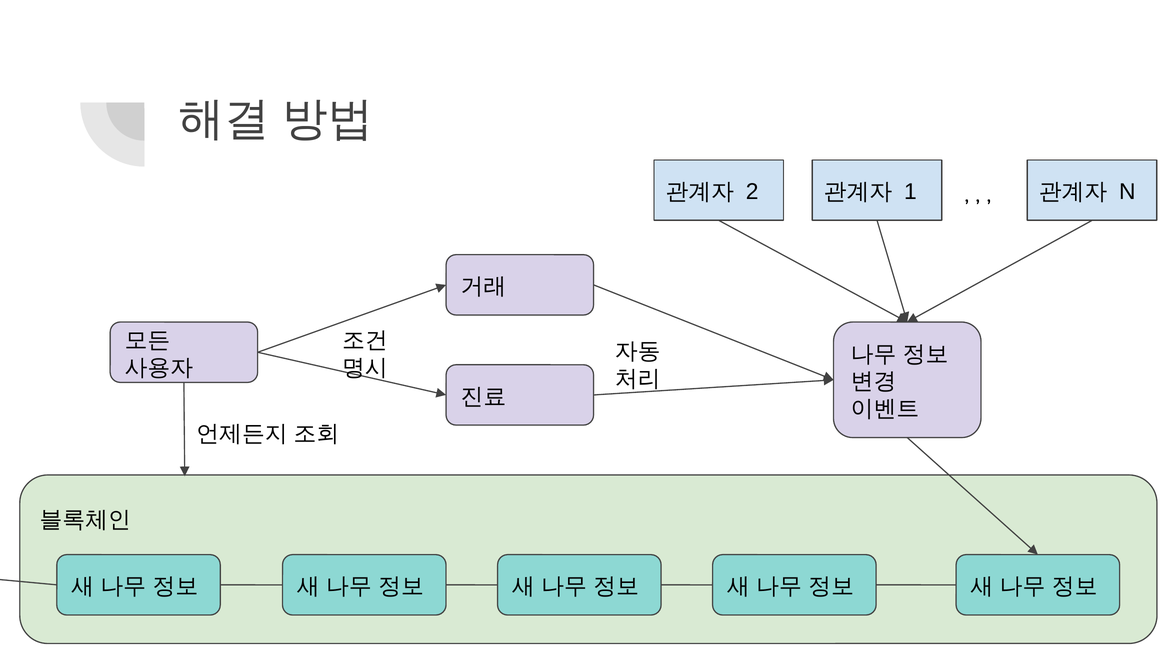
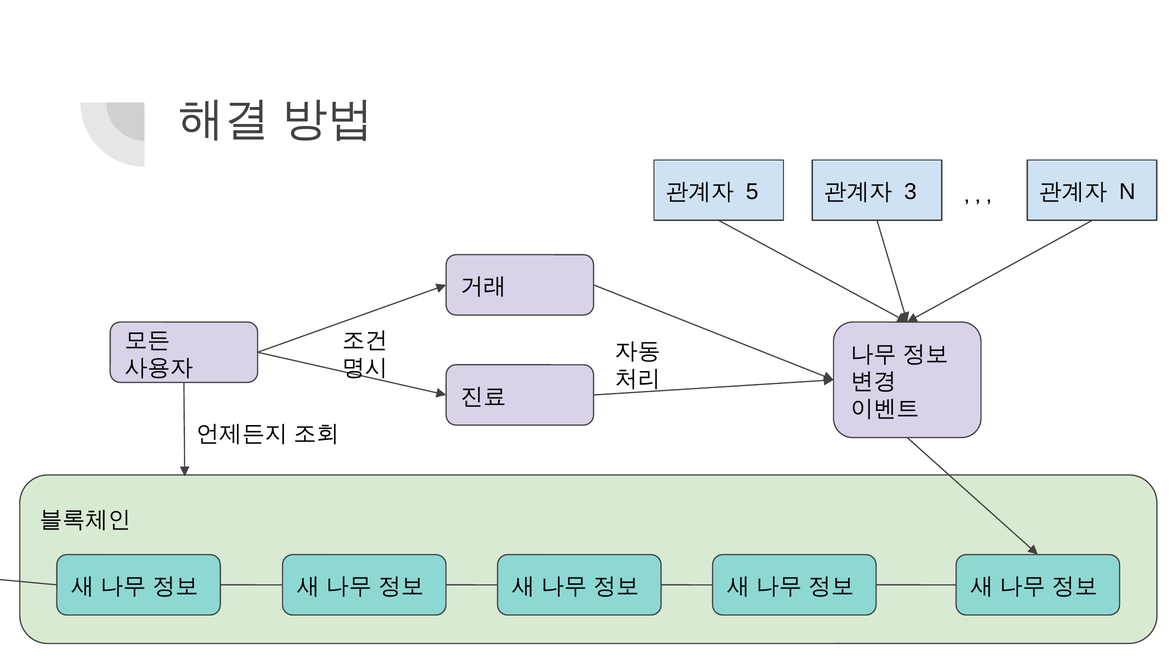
2: 2 -> 5 (752, 192)
1: 1 -> 3 (910, 192)
